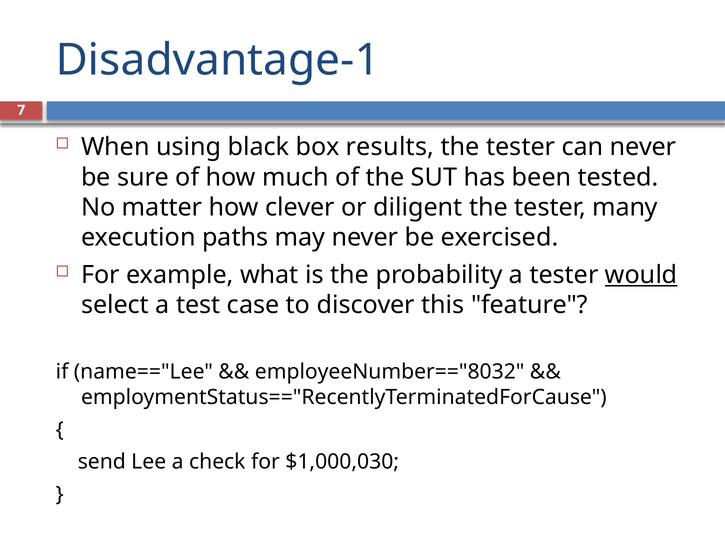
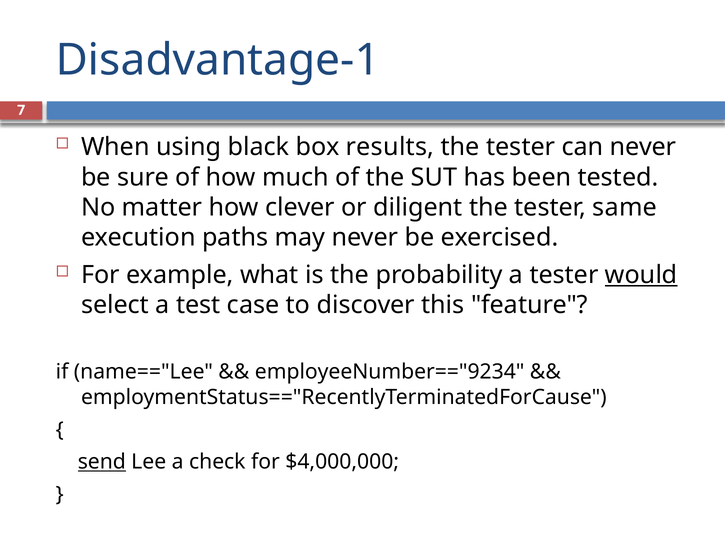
many: many -> same (625, 208)
employeeNumber=="8032: employeeNumber=="8032 -> employeeNumber=="9234 (390, 372)
send underline: none -> present (102, 463)
$1,000,030: $1,000,030 -> $4,000,000 (342, 463)
